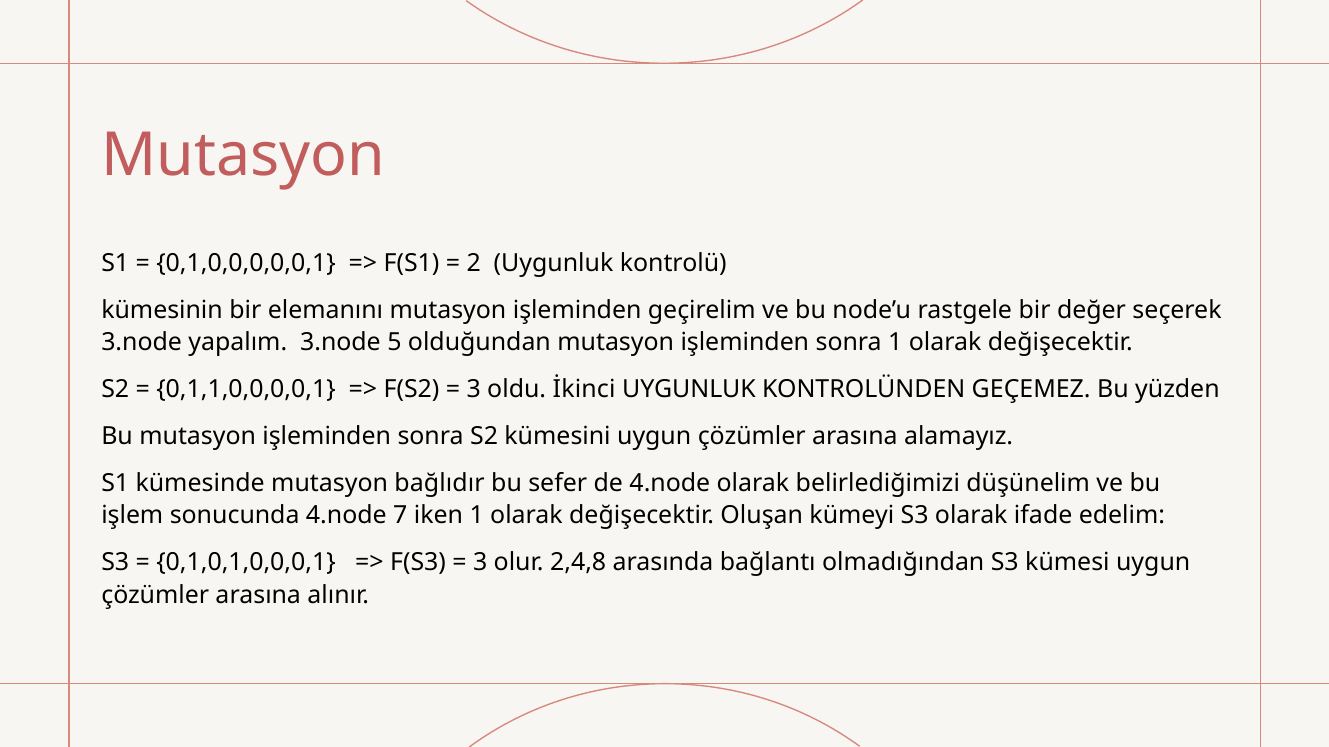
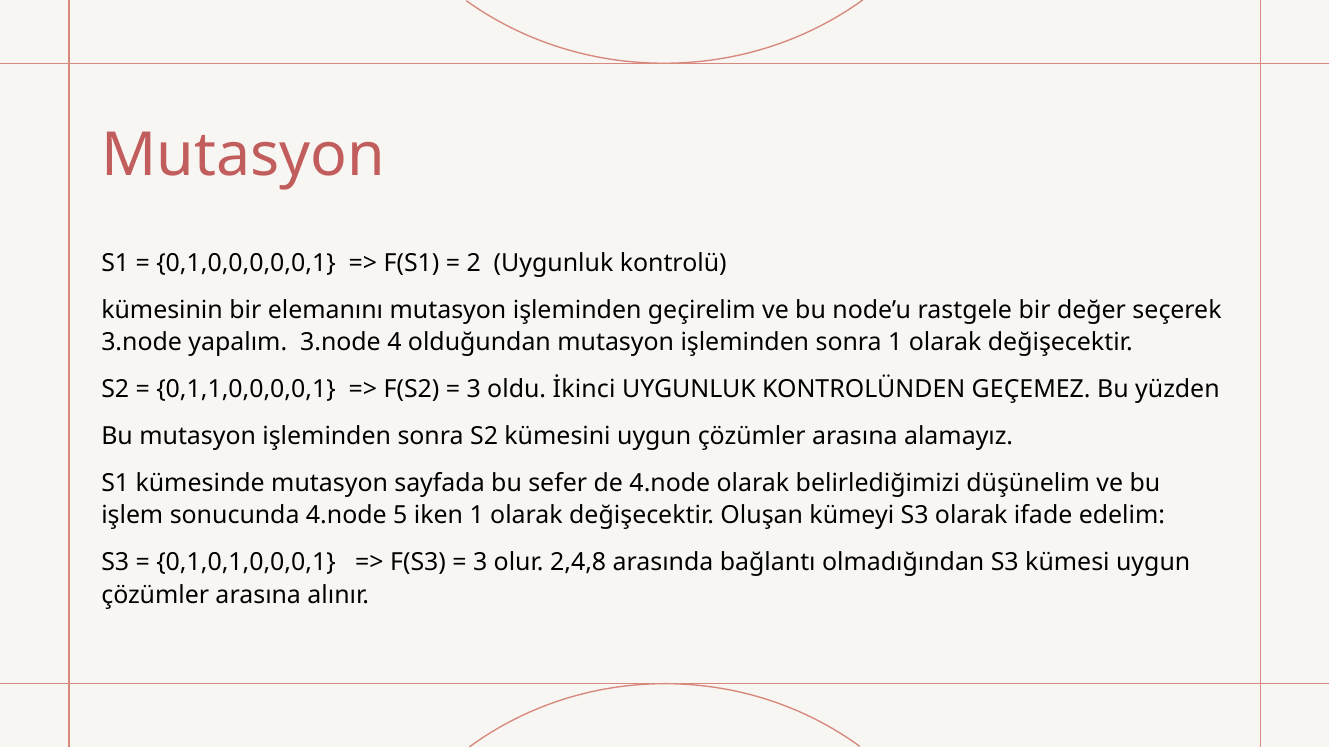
5: 5 -> 4 (394, 343)
bağlıdır: bağlıdır -> sayfada (440, 483)
7: 7 -> 5 (400, 516)
